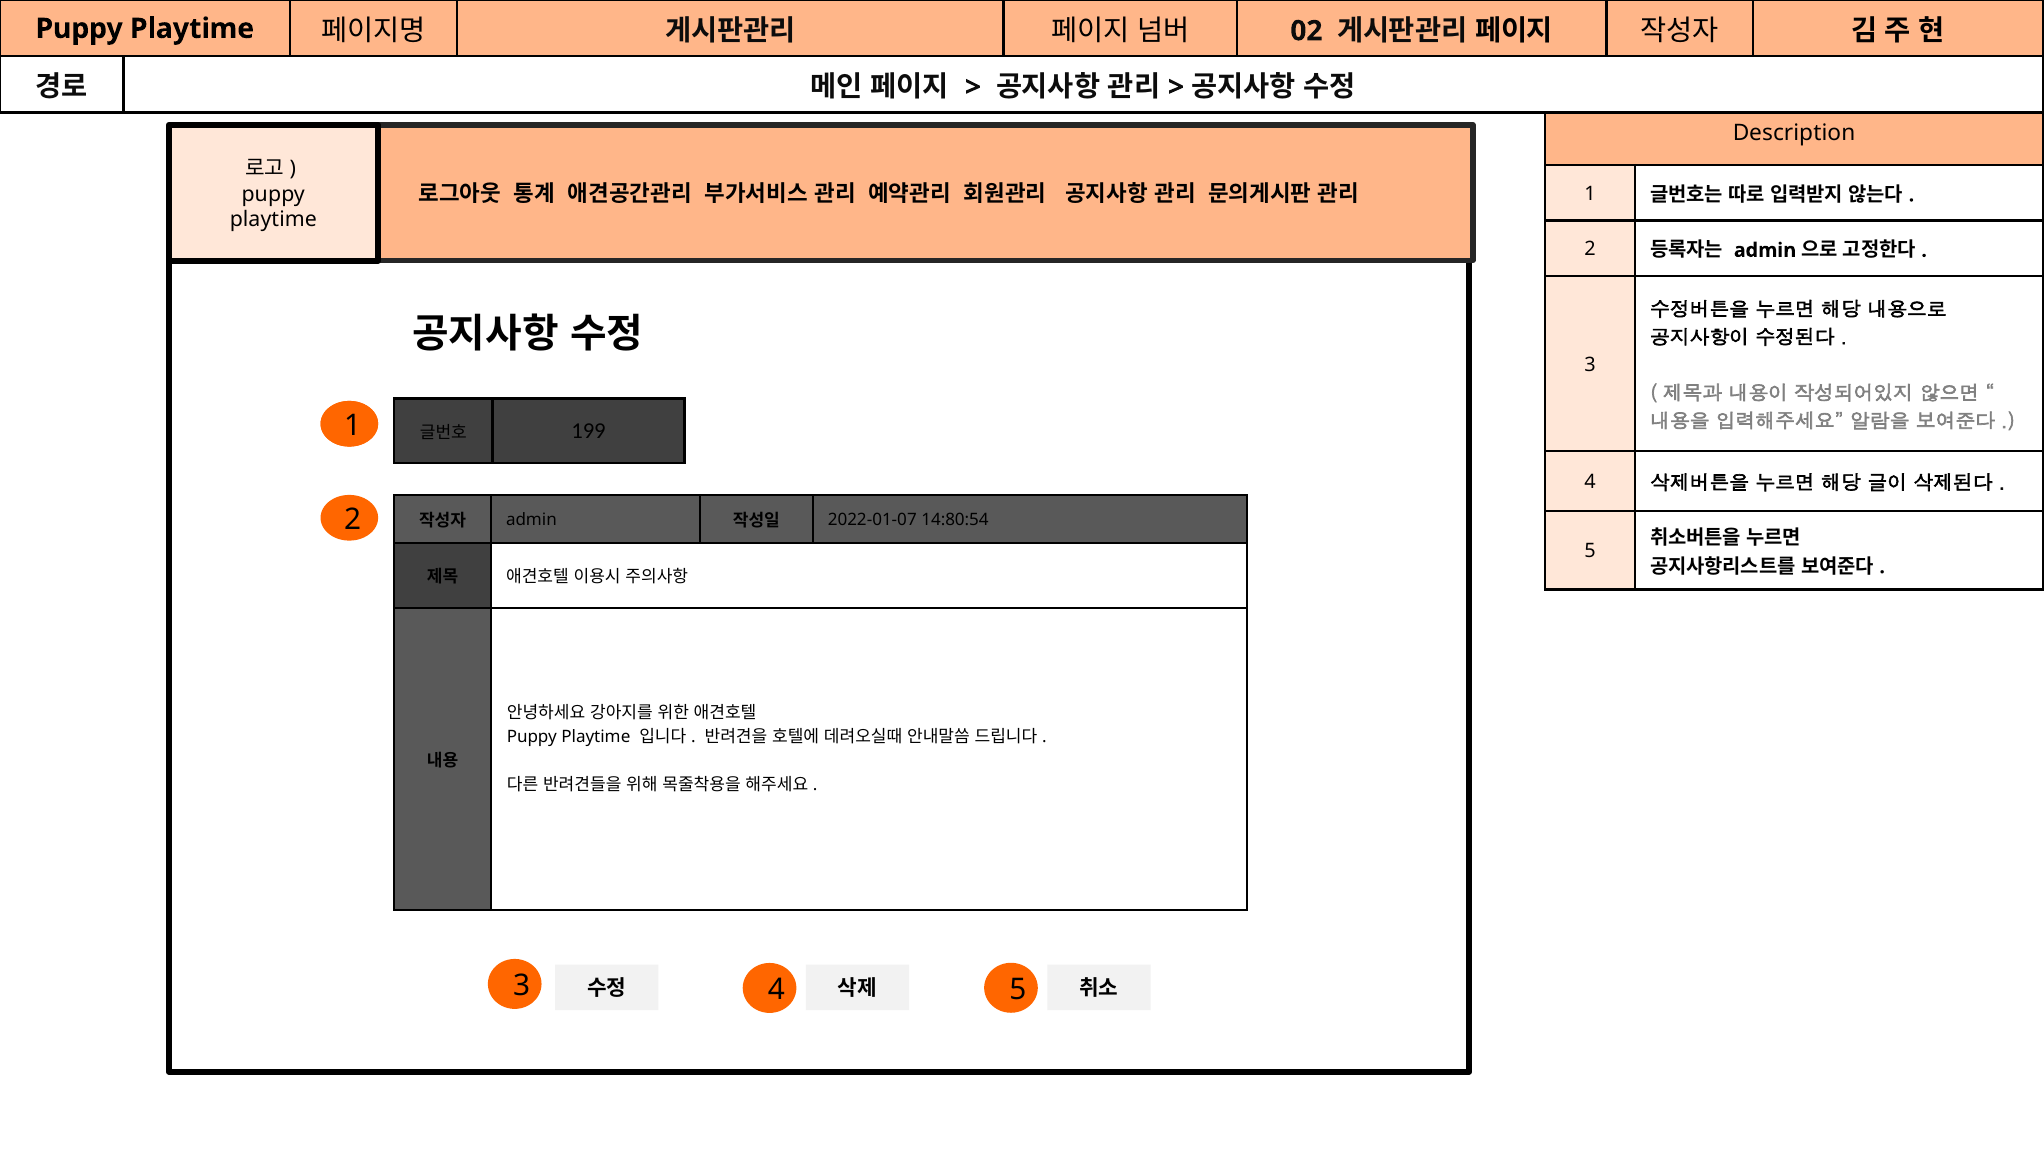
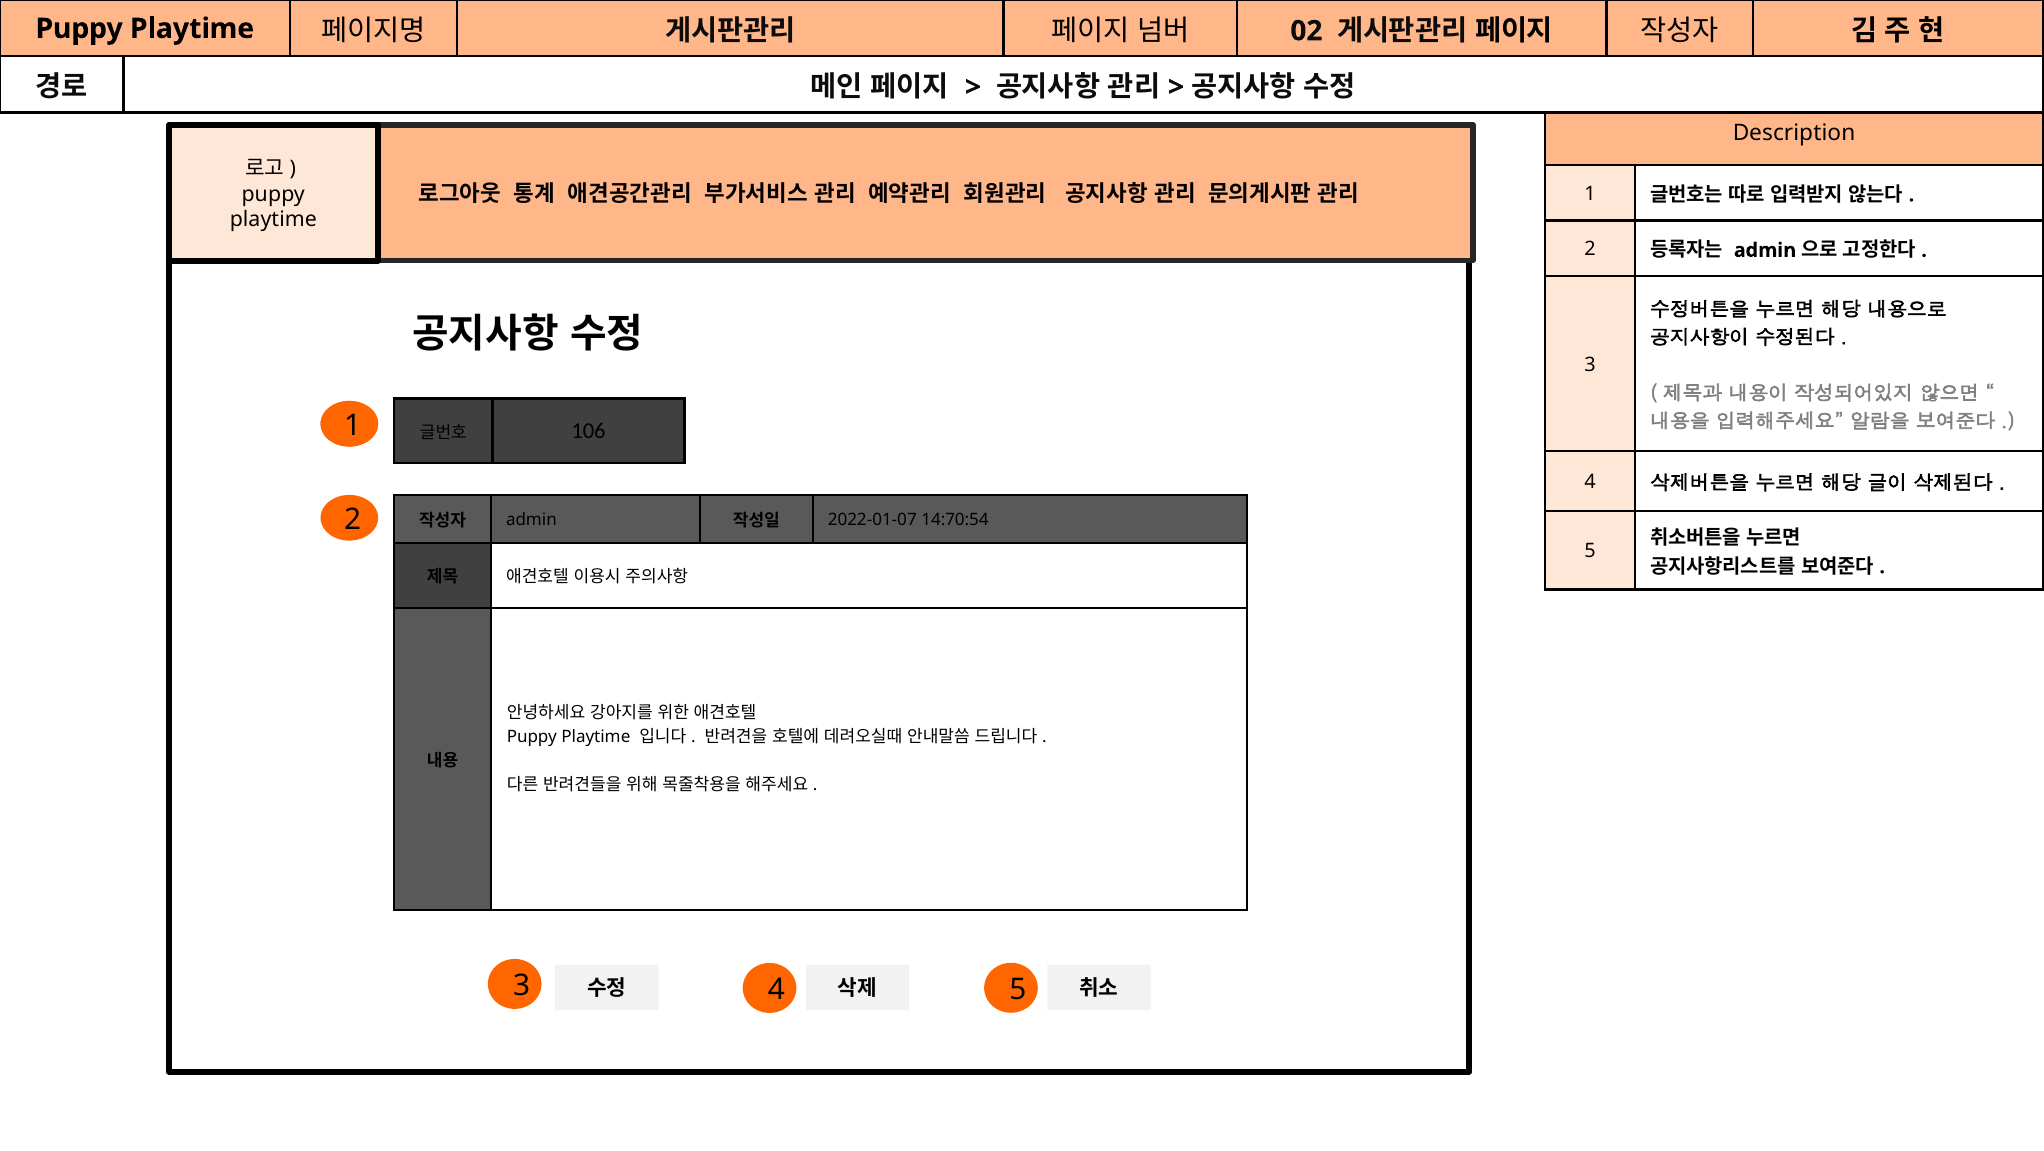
199: 199 -> 106 (589, 431)
14:80:54: 14:80:54 -> 14:70:54 (955, 520)
